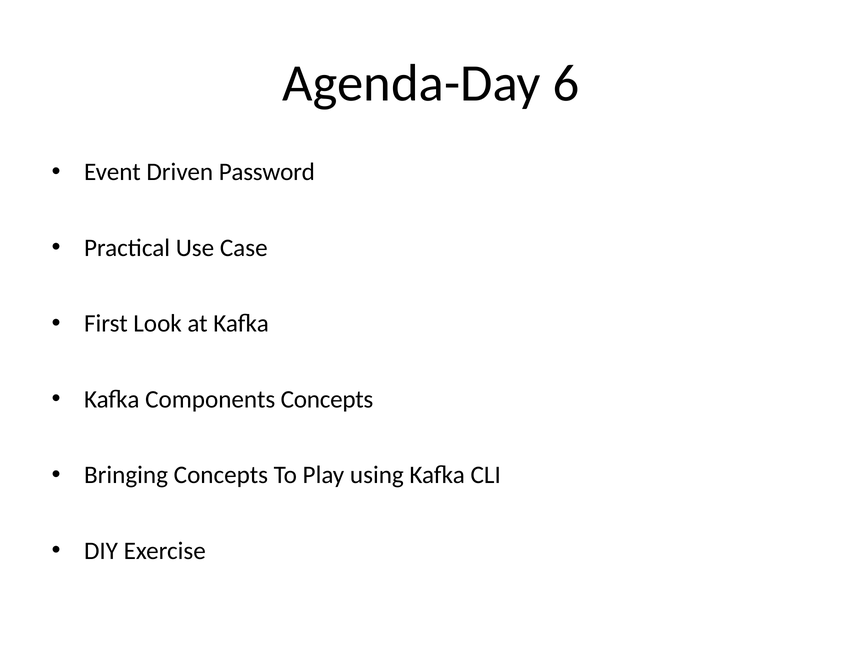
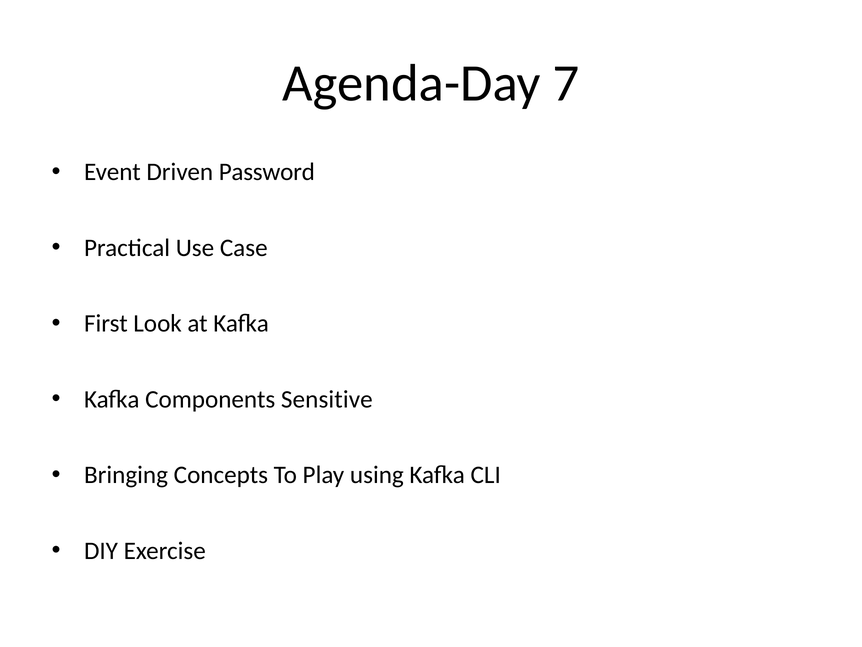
6: 6 -> 7 (566, 83)
Components Concepts: Concepts -> Sensitive (327, 399)
